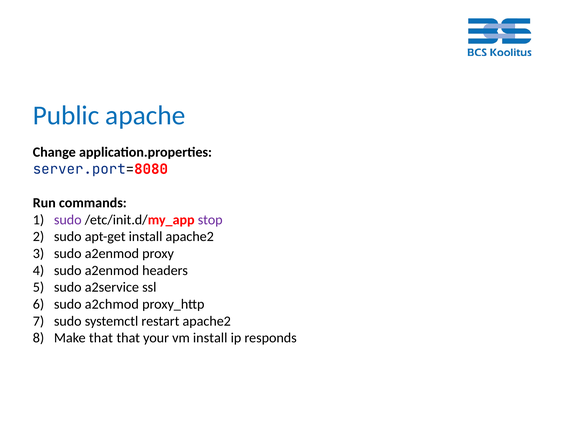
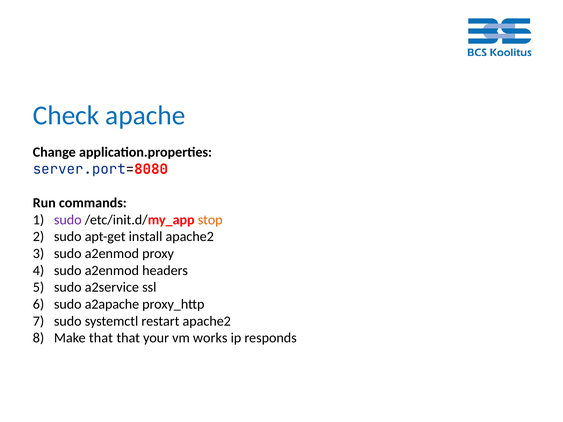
Public: Public -> Check (66, 116)
stop colour: purple -> orange (210, 220)
a2chmod: a2chmod -> a2apache (112, 304)
vm install: install -> works (210, 338)
